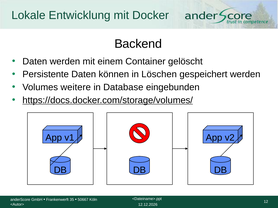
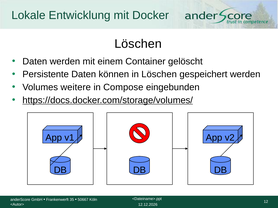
Backend: Backend -> Löschen (138, 44)
Database: Database -> Compose (123, 87)
